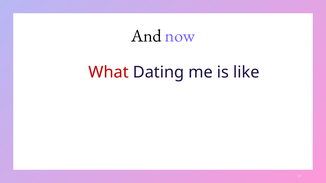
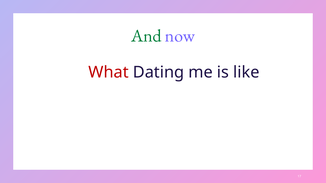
And colour: black -> green (146, 36)
